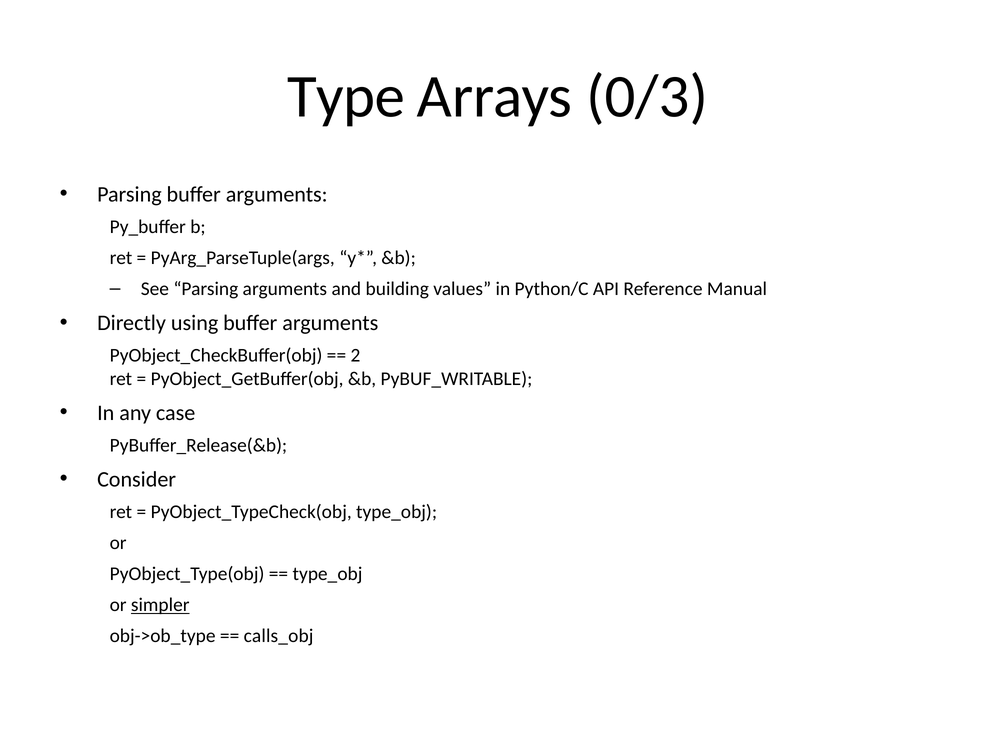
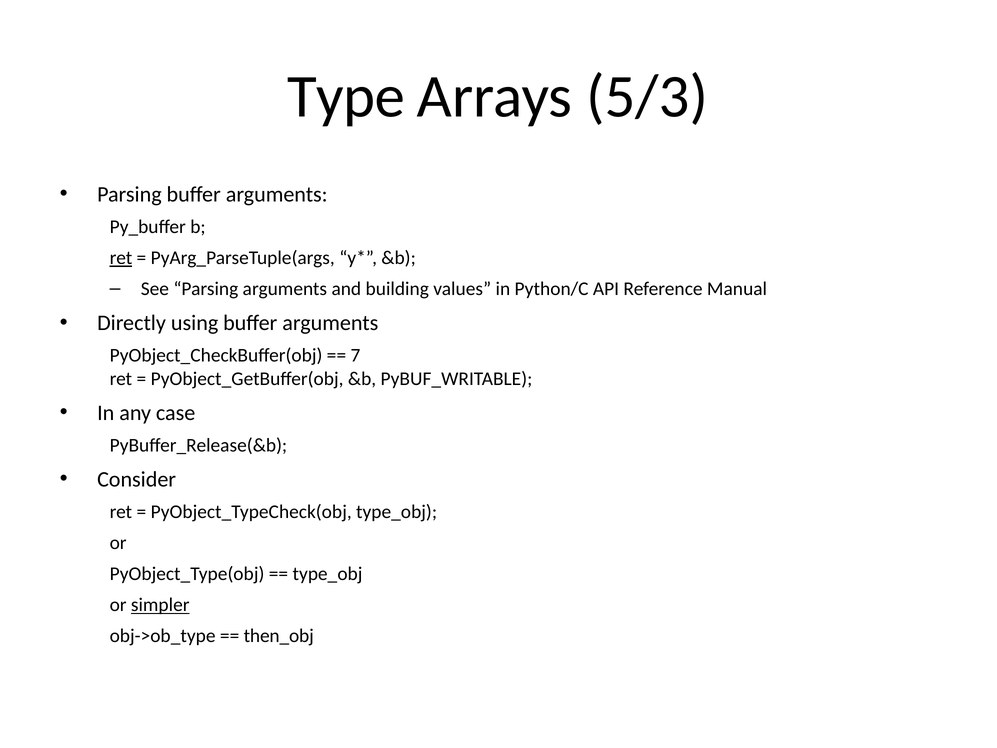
0/3: 0/3 -> 5/3 (647, 97)
ret underline: none -> present (121, 258)
2: 2 -> 7 (355, 355)
calls_obj: calls_obj -> then_obj (279, 636)
